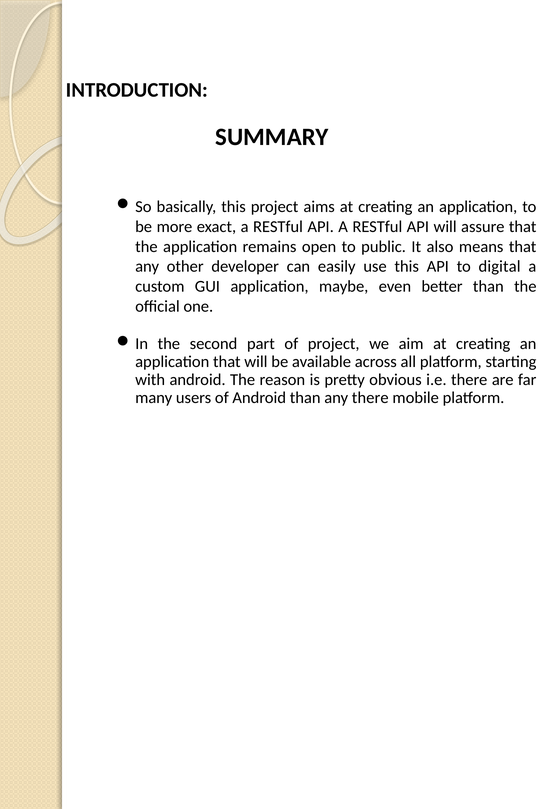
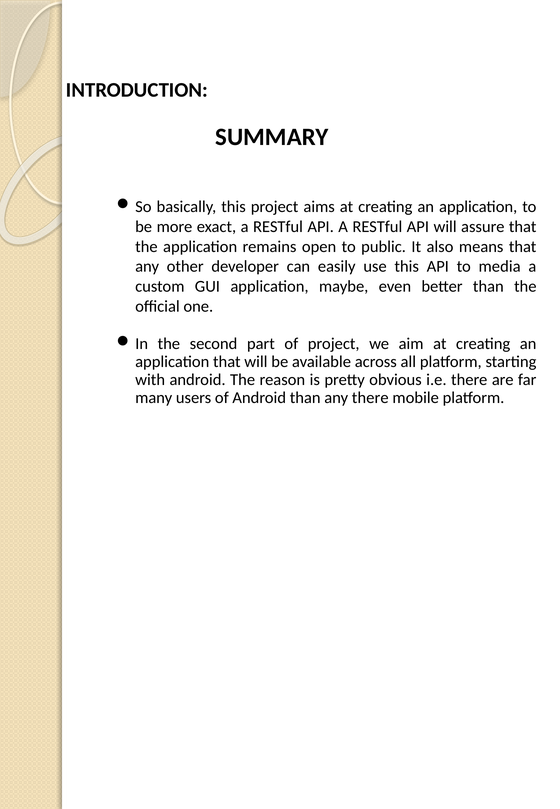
digital: digital -> media (500, 266)
